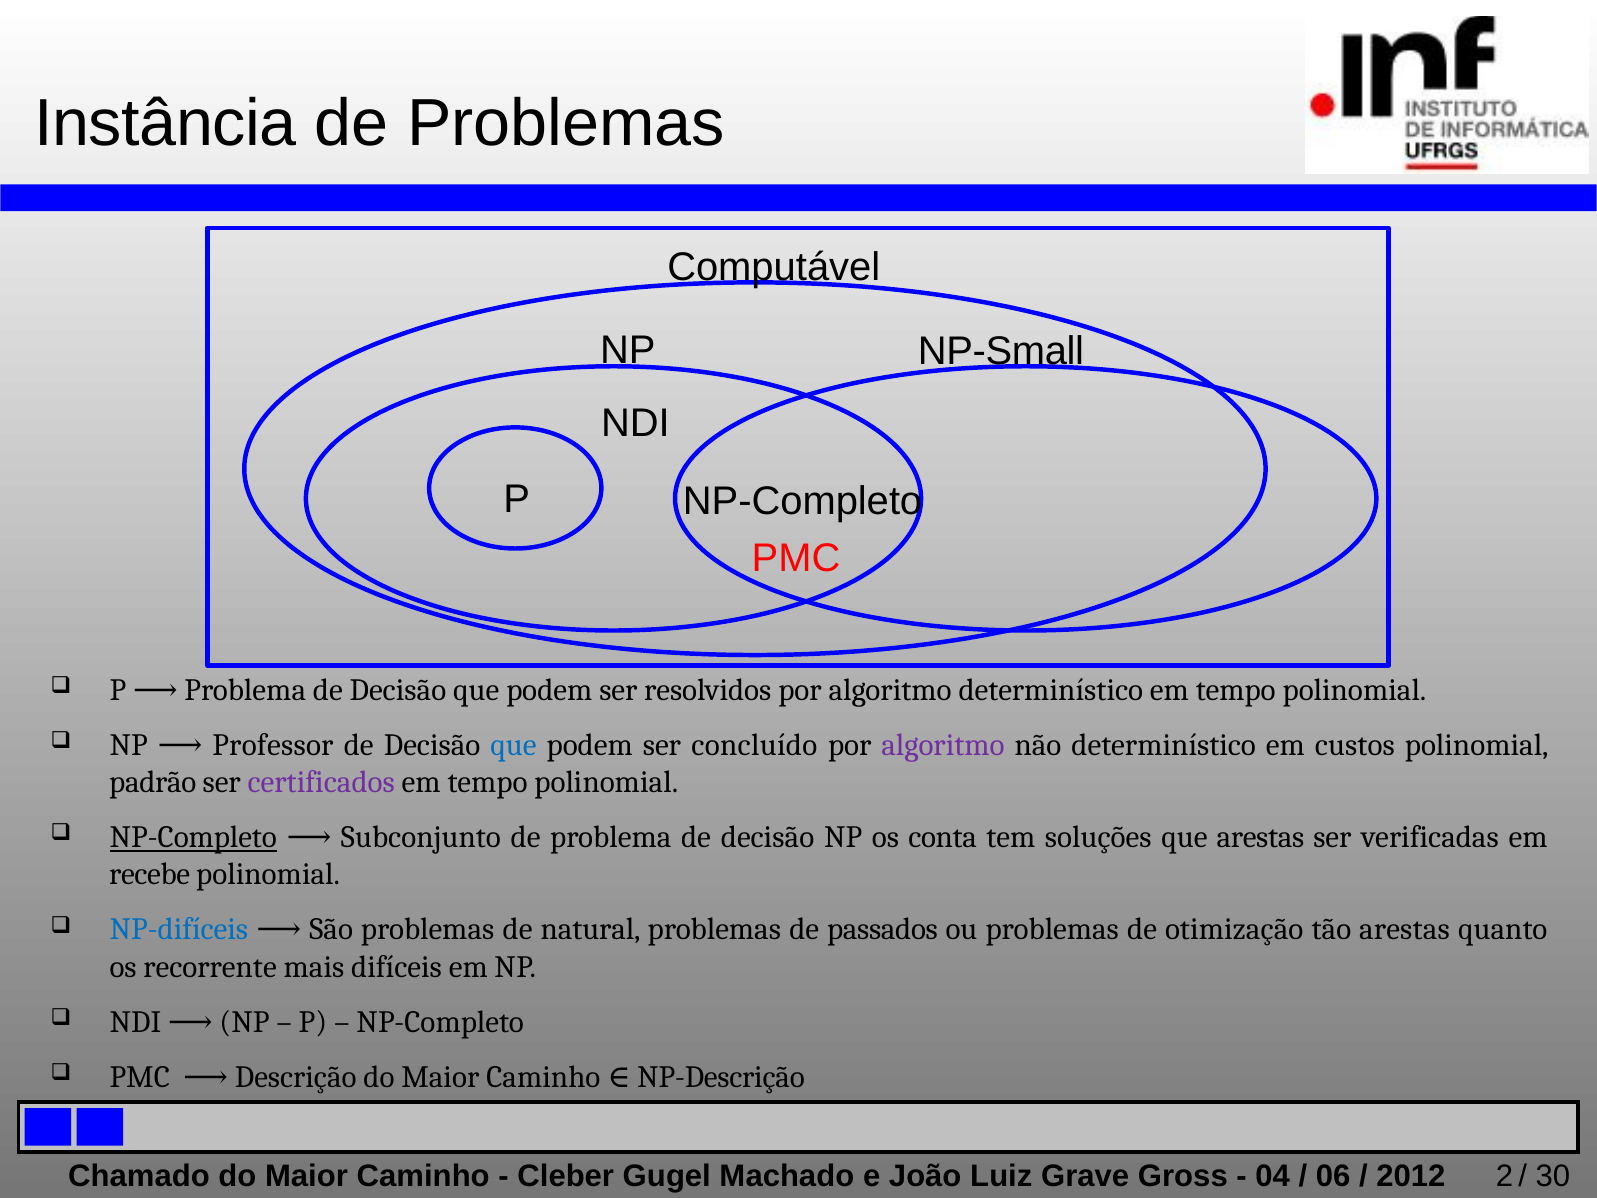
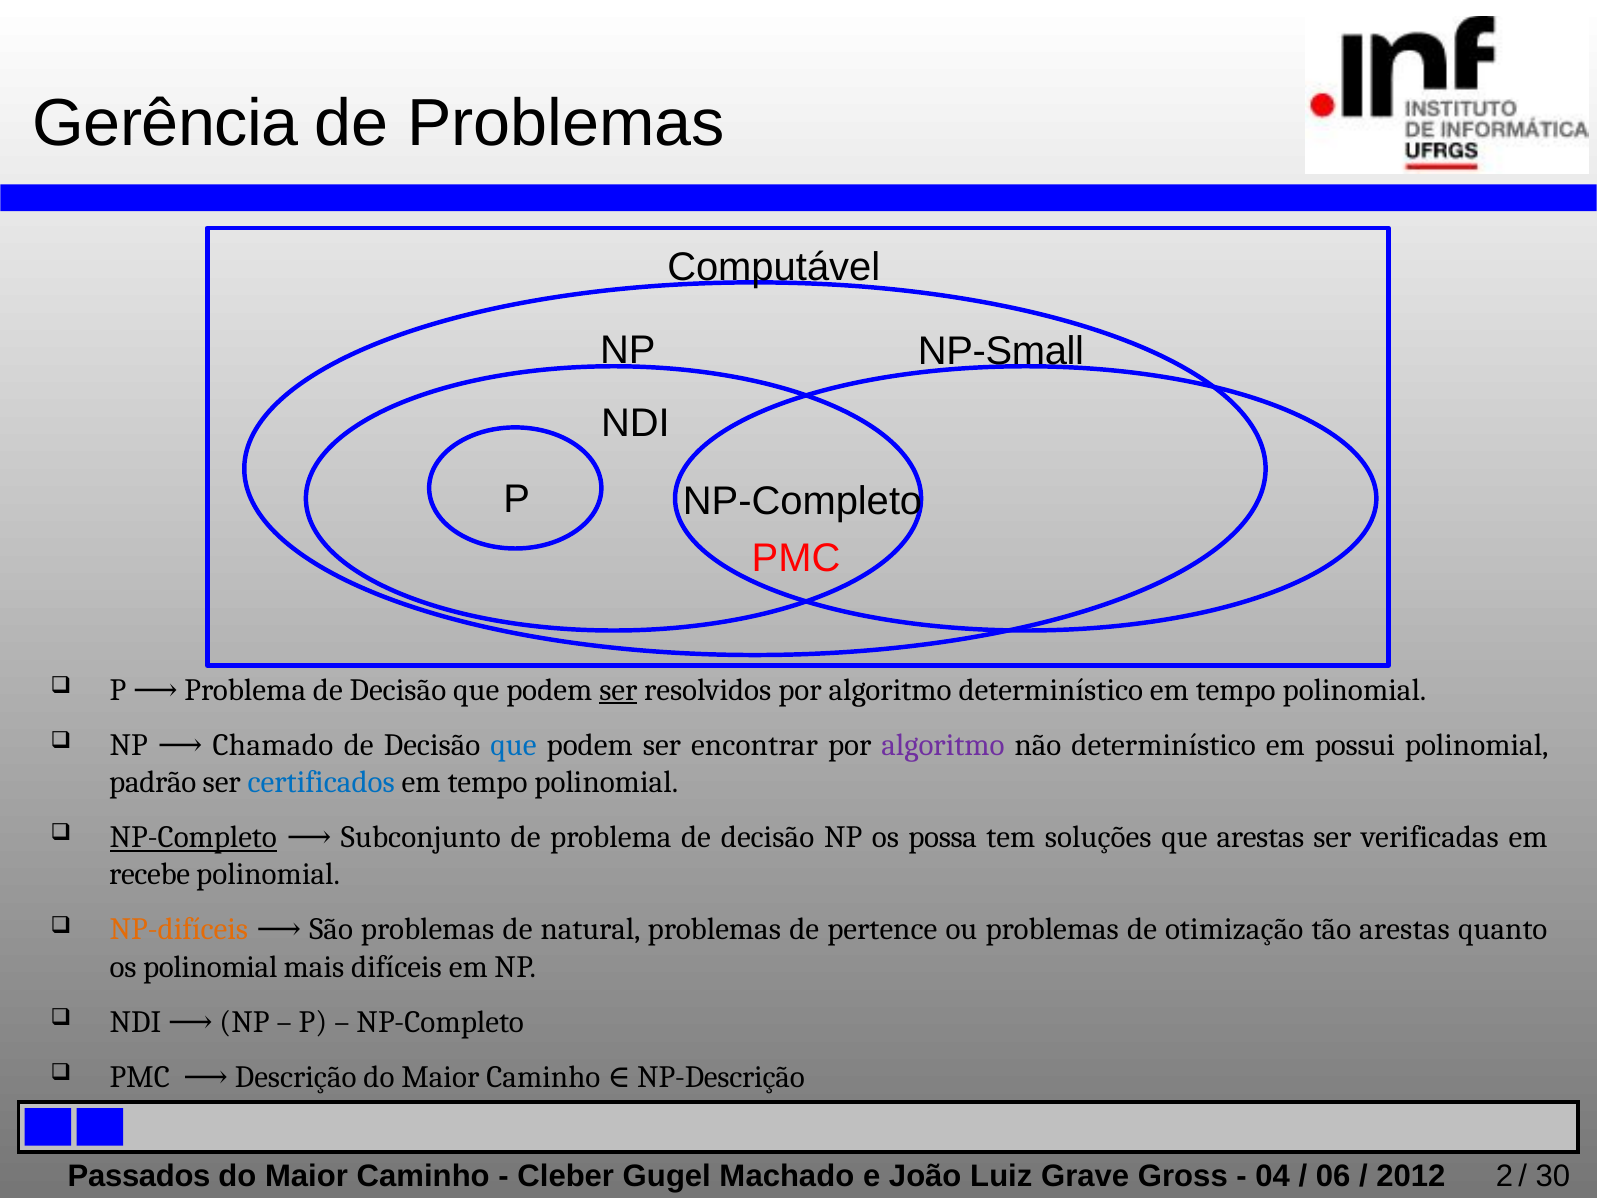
Instância: Instância -> Gerência (166, 123)
ser underline: none -> present (618, 690)
Professor: Professor -> Chamado (273, 745)
concluído: concluído -> encontrar (754, 745)
custos: custos -> possui (1355, 745)
certificados colour: purple -> blue (321, 782)
conta: conta -> possa (943, 837)
NP-difíceis colour: blue -> orange (179, 929)
passados: passados -> pertence (882, 929)
os recorrente: recorrente -> polinomial (210, 967)
Chamado: Chamado -> Passados (139, 1176)
